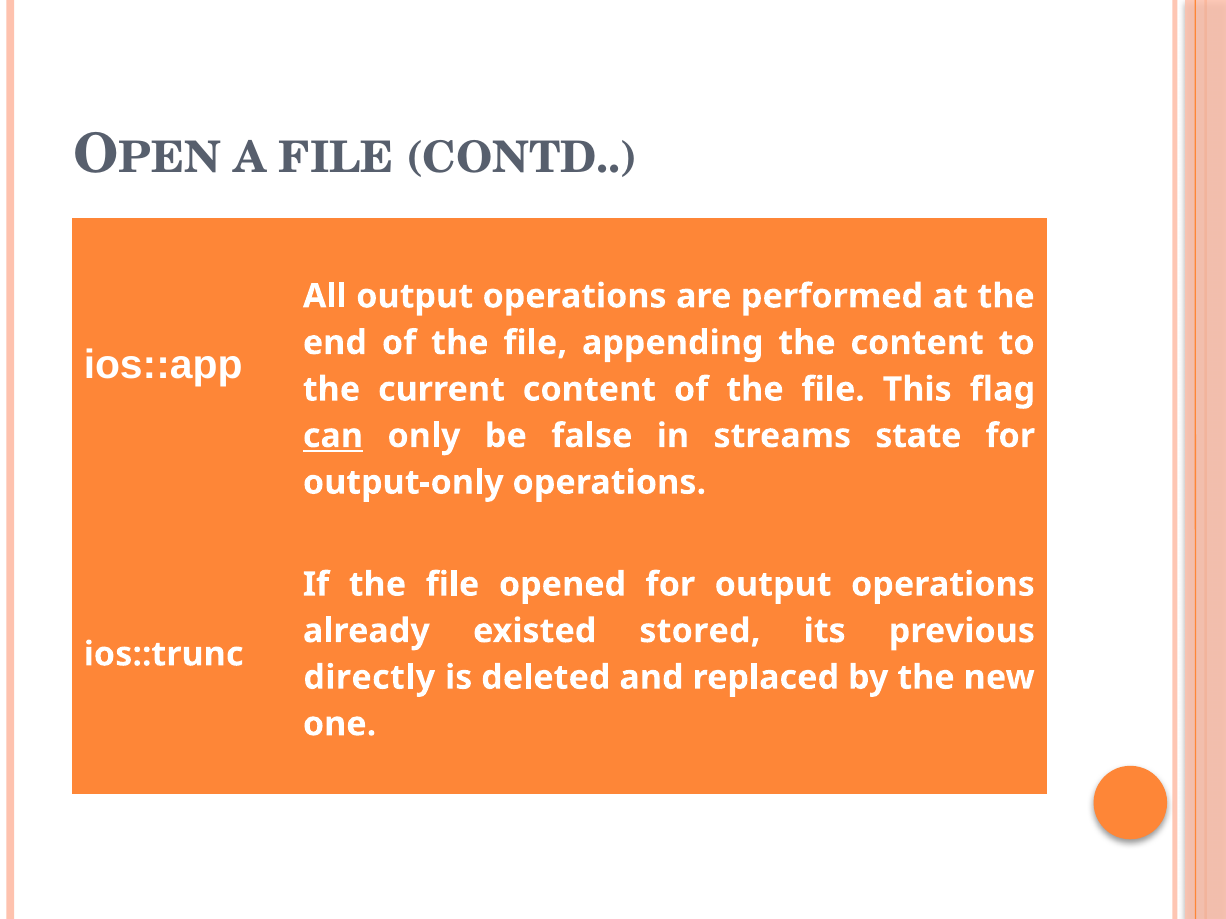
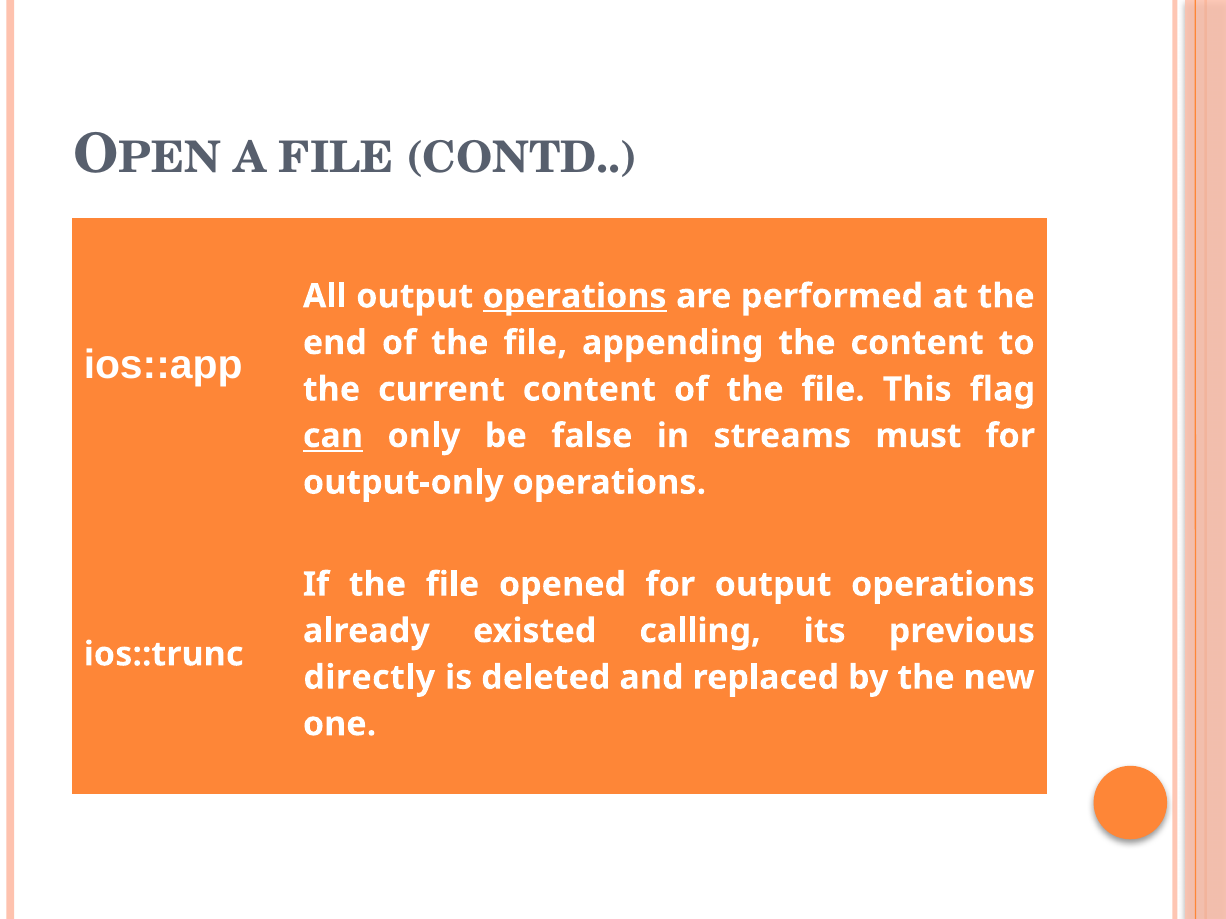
operations underline: none -> present (575, 296)
state: state -> must (918, 436)
stored: stored -> calling (700, 631)
